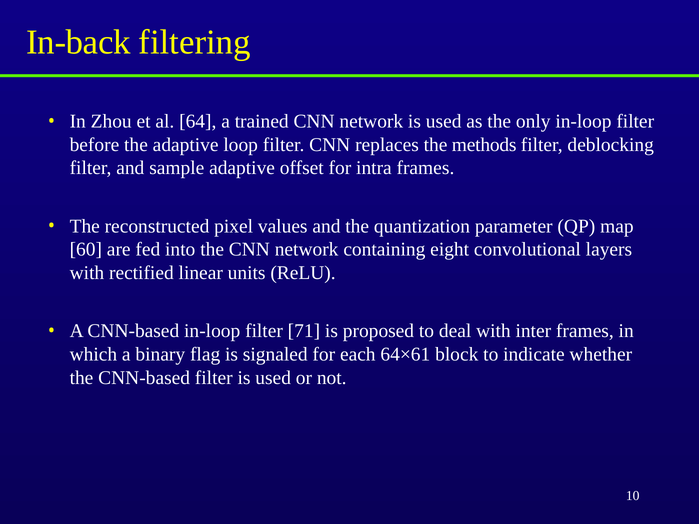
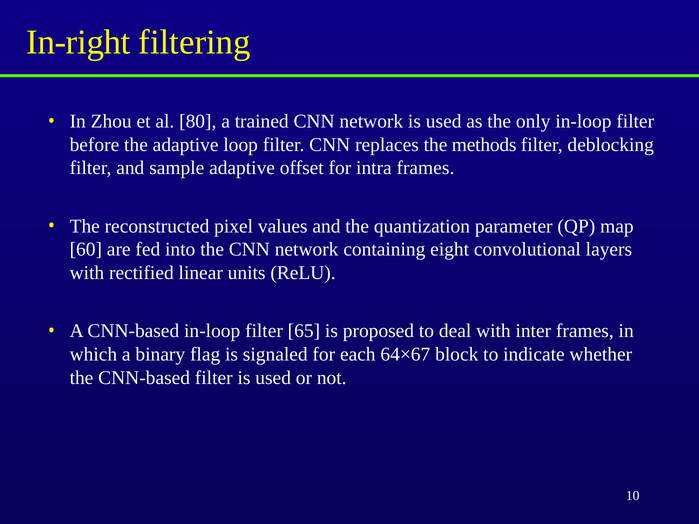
In-back: In-back -> In-right (78, 42)
64: 64 -> 80 (198, 121)
71: 71 -> 65 (304, 331)
64×61: 64×61 -> 64×67 (405, 355)
